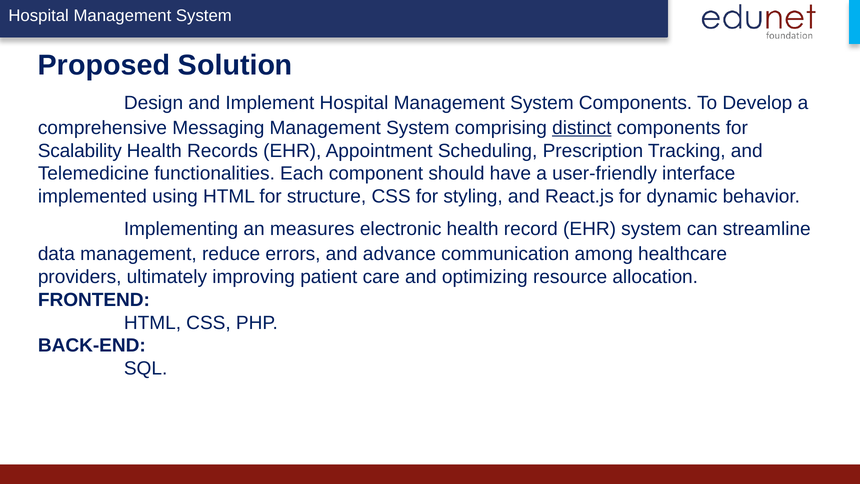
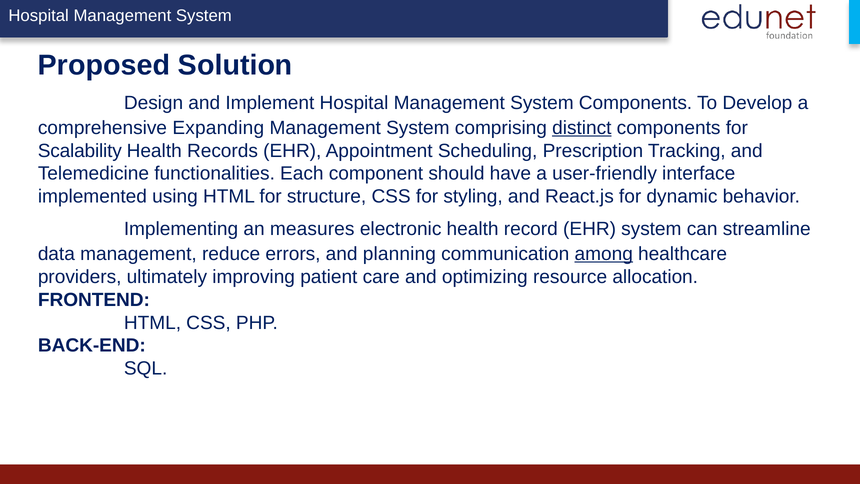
Messaging: Messaging -> Expanding (218, 128)
advance: advance -> planning (399, 254)
among underline: none -> present (604, 254)
